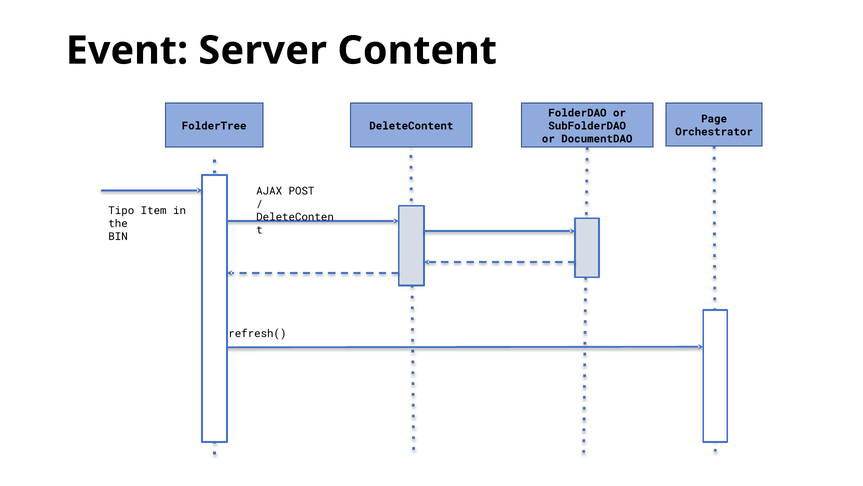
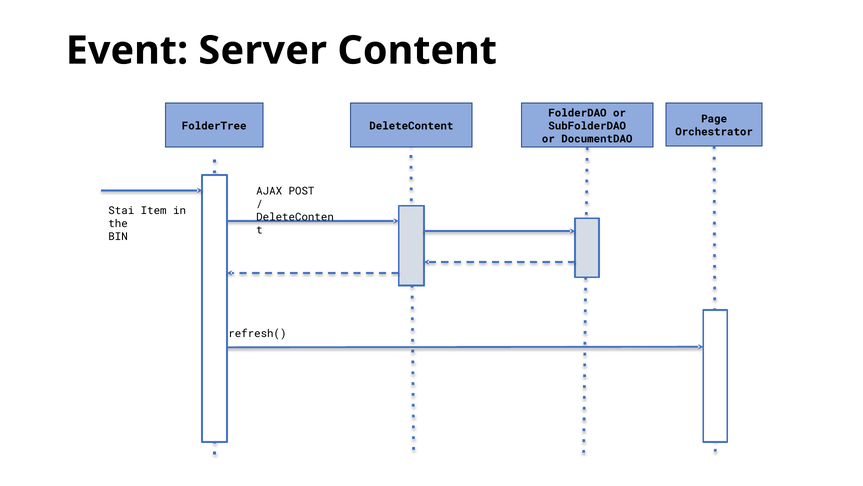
Tipo: Tipo -> Stai (121, 210)
